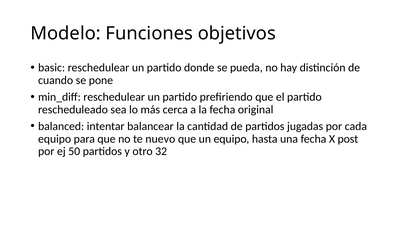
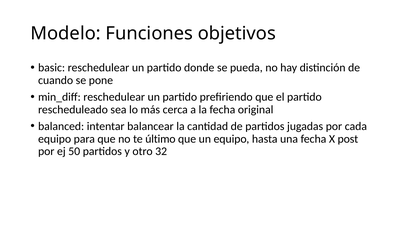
nuevo: nuevo -> último (160, 139)
